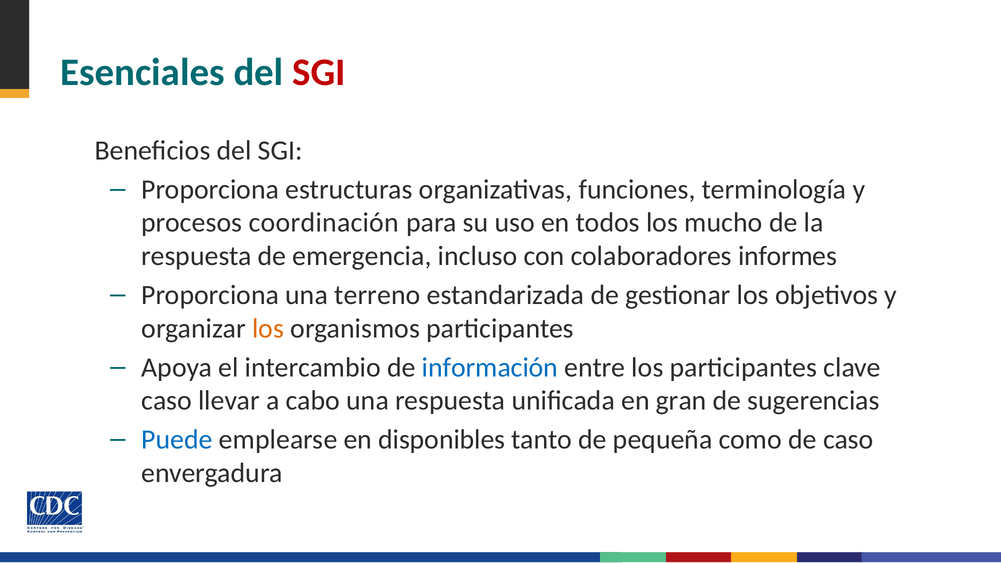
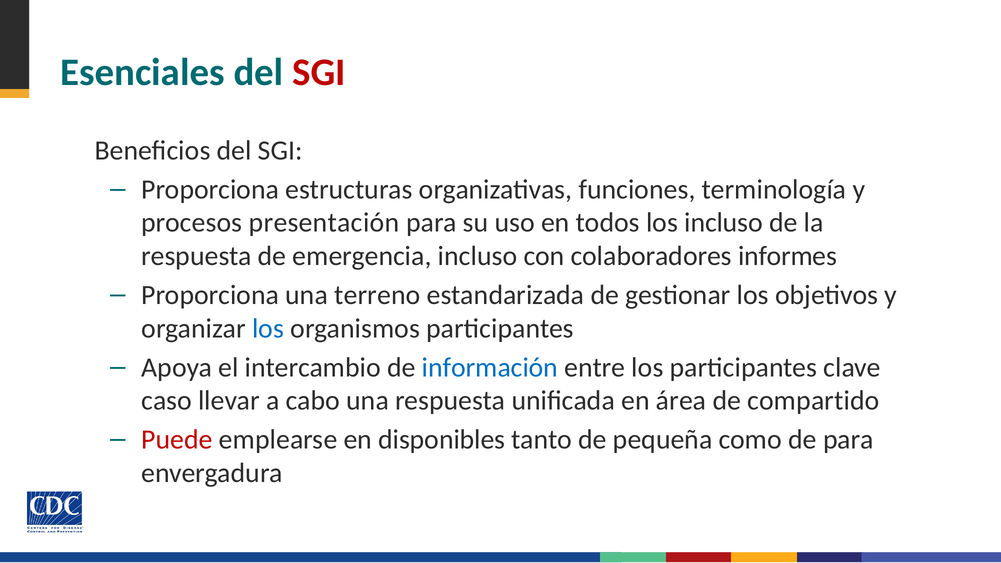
coordinación: coordinación -> presentación (324, 223)
los mucho: mucho -> incluso (724, 223)
los colour: orange -> blue (268, 329)
gran: gran -> área (681, 401)
sugerencias: sugerencias -> compartido (813, 401)
Puede colour: blue -> red (177, 440)
de caso: caso -> para (848, 440)
